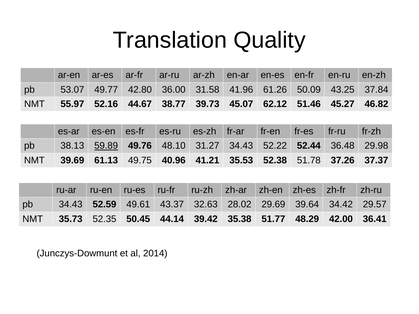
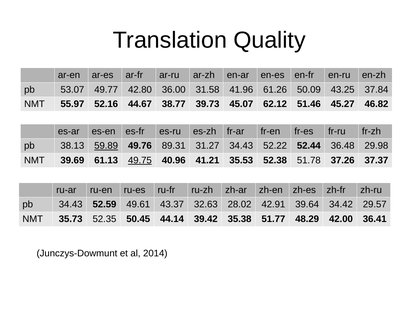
48.10: 48.10 -> 89.31 (174, 146)
49.75 underline: none -> present (140, 160)
29.69: 29.69 -> 42.91 (273, 205)
